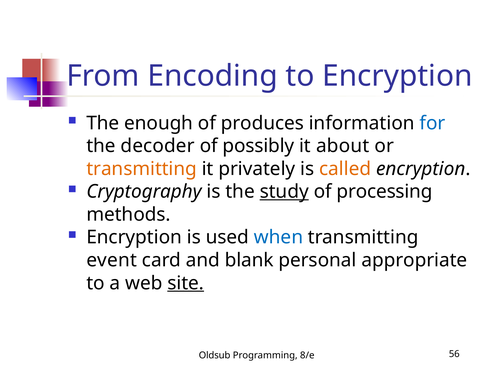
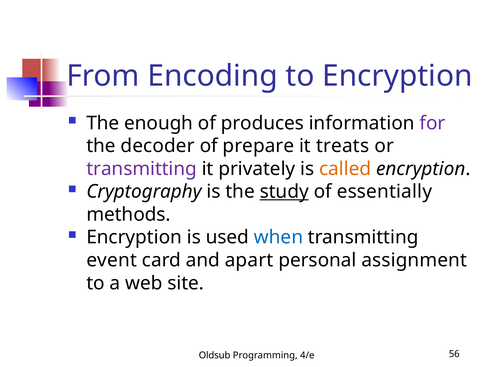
for colour: blue -> purple (432, 123)
possibly: possibly -> prepare (258, 146)
about: about -> treats (343, 146)
transmitting colour: orange -> purple (142, 169)
processing: processing -> essentially (384, 192)
blank: blank -> apart (249, 260)
appropriate: appropriate -> assignment (414, 260)
site underline: present -> none (186, 283)
8/e: 8/e -> 4/e (307, 355)
